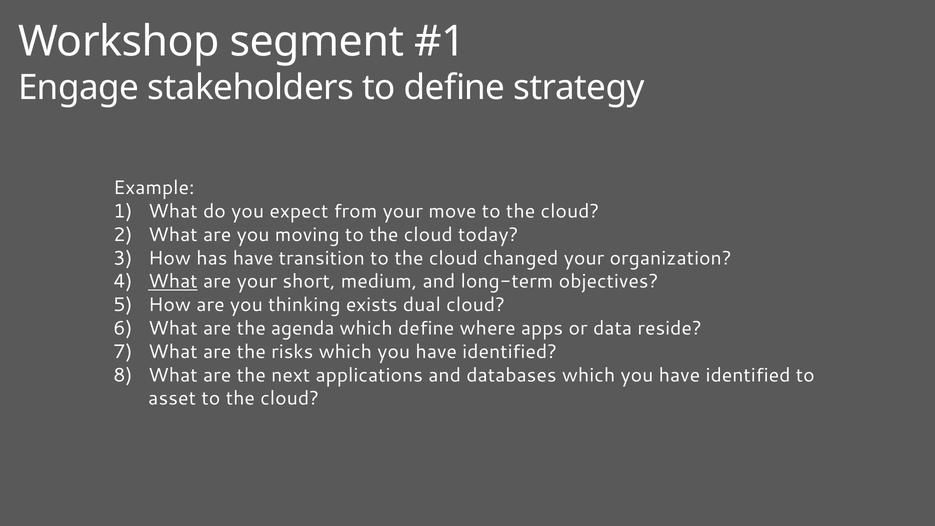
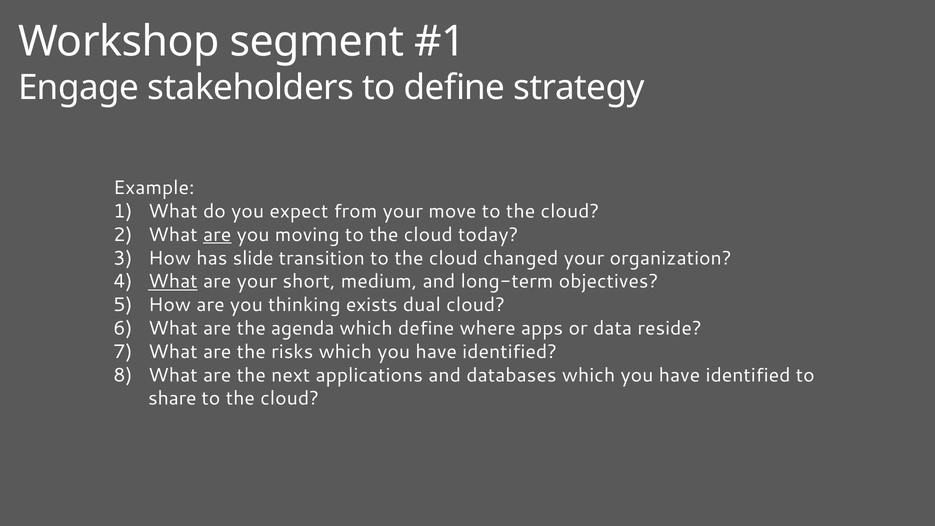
are underline: none -> present (217, 235)
has have: have -> slide (253, 258)
asset: asset -> share (172, 398)
